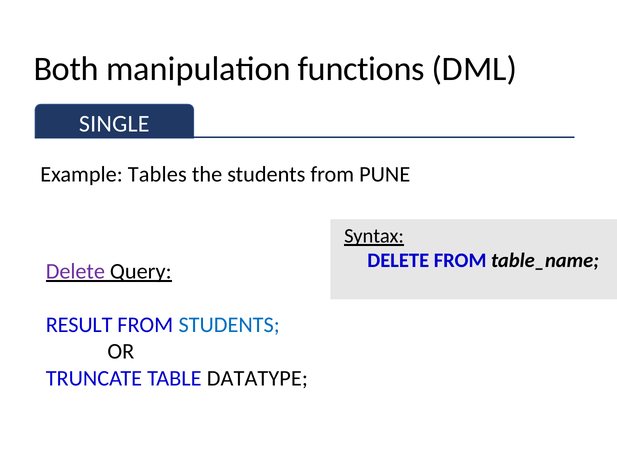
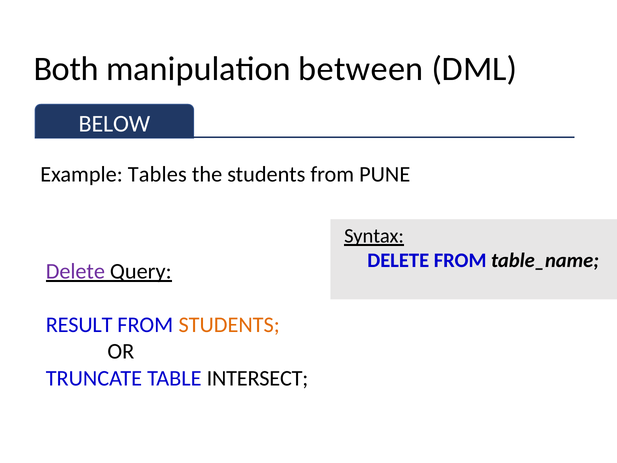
functions: functions -> between (361, 69)
SINGLE: SINGLE -> BELOW (114, 124)
STUDENTS colour: blue -> orange (229, 325)
DATATYPE: DATATYPE -> INTERSECT (257, 378)
